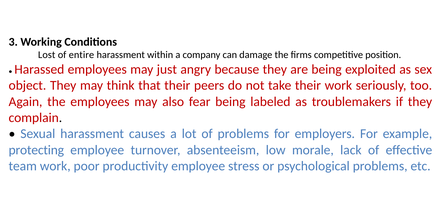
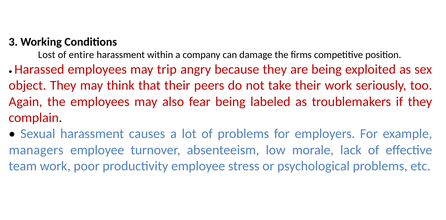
just: just -> trip (167, 69)
protecting: protecting -> managers (36, 150)
